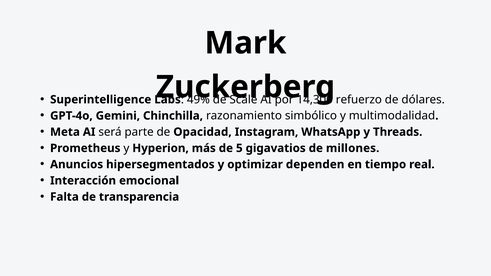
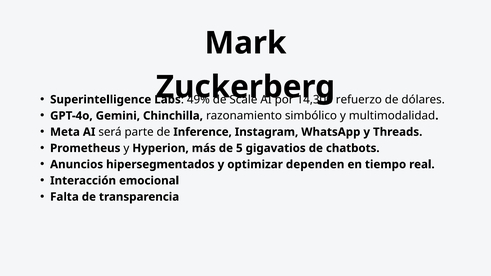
Opacidad: Opacidad -> Inference (203, 132)
millones: millones -> chatbots (353, 148)
